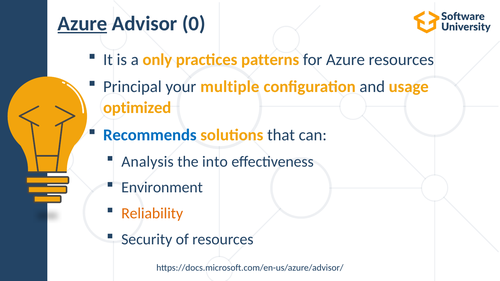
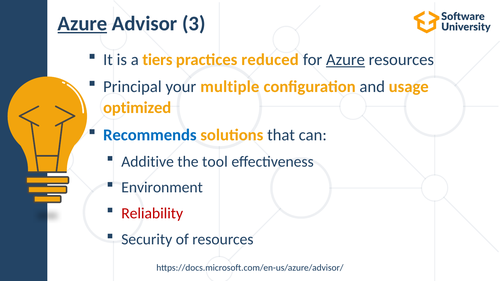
0: 0 -> 3 (194, 24)
only: only -> tiers (157, 60)
patterns: patterns -> reduced (270, 60)
Azure underline: none -> present (345, 60)
Analysis: Analysis -> Additive (148, 162)
into: into -> tool (215, 162)
Reliability colour: orange -> red (152, 214)
